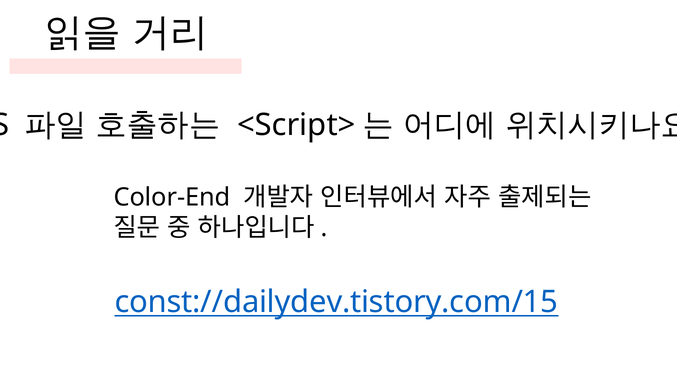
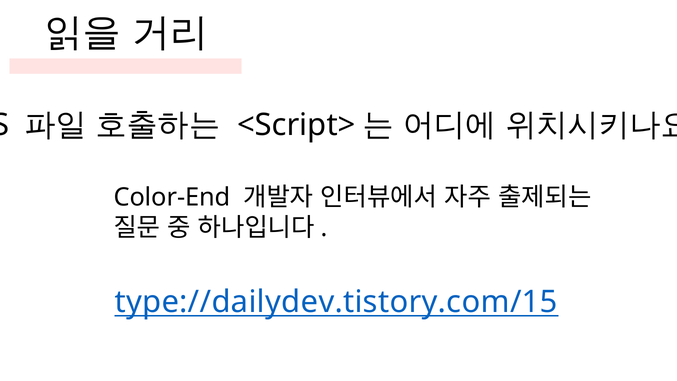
const://dailydev.tistory.com/15: const://dailydev.tistory.com/15 -> type://dailydev.tistory.com/15 (336, 302)
